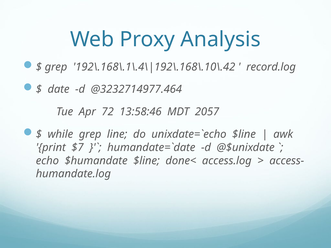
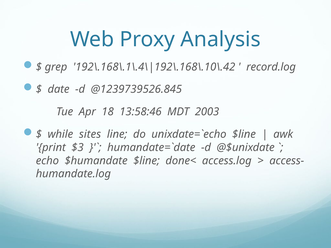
@3232714977.464: @3232714977.464 -> @1239739526.845 (136, 89)
72: 72 -> 18 (108, 112)
2057: 2057 -> 2003 (207, 112)
while grep: grep -> sites (90, 134)
$7: $7 -> $3 (78, 148)
